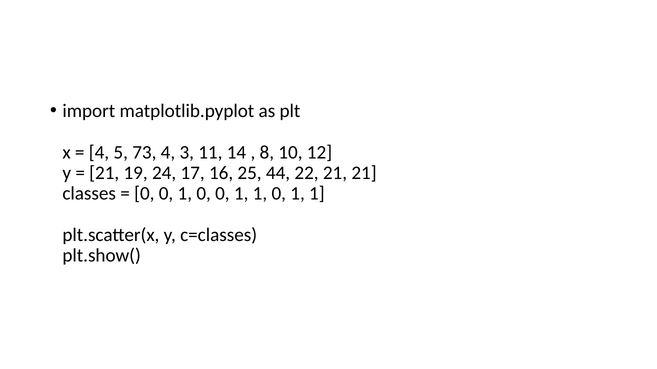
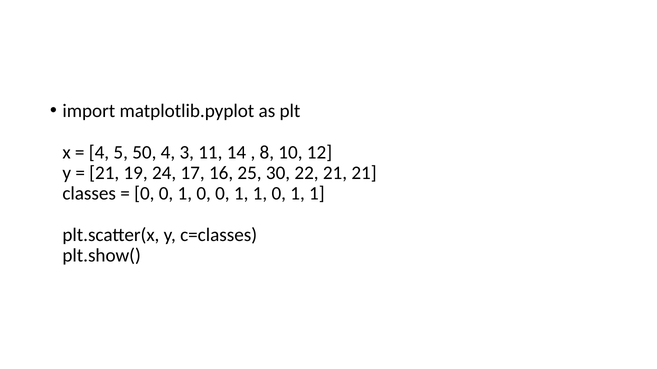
73: 73 -> 50 (144, 152)
44: 44 -> 30 (278, 173)
